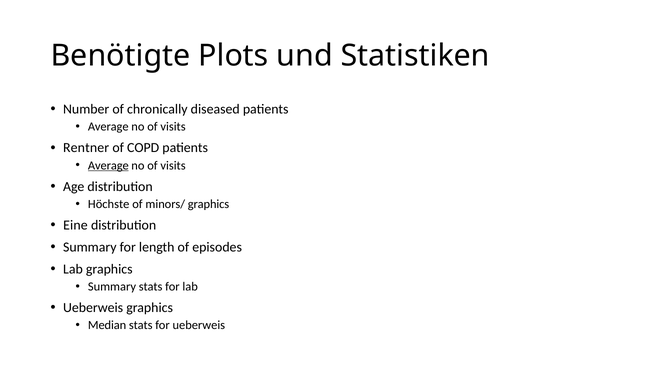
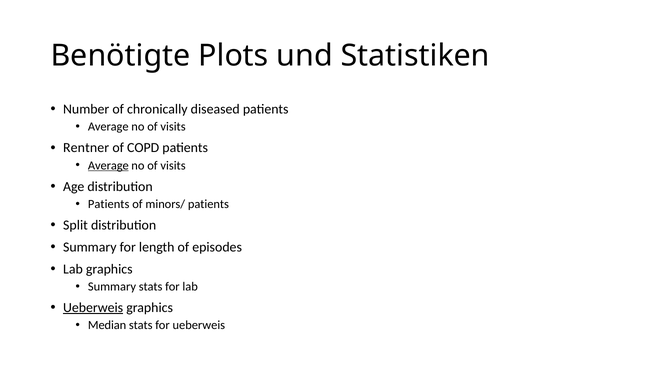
Höchste: Höchste -> Patients (109, 204)
minors/ graphics: graphics -> patients (208, 204)
Eine: Eine -> Split (75, 226)
Ueberweis underline: none -> present (93, 308)
